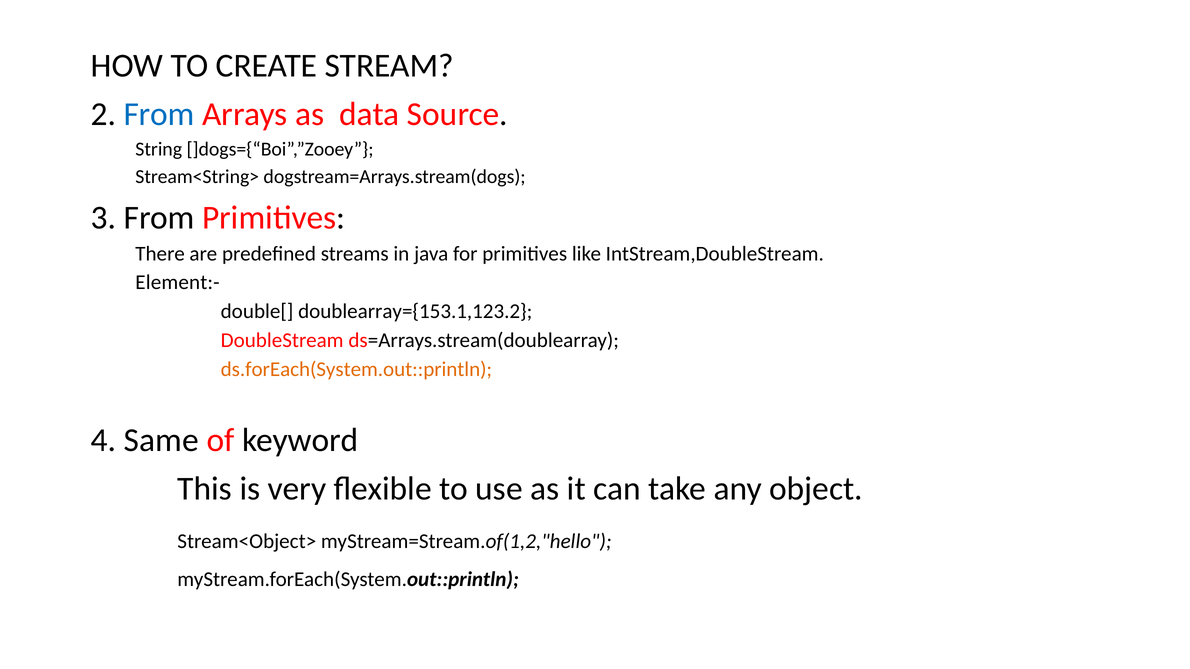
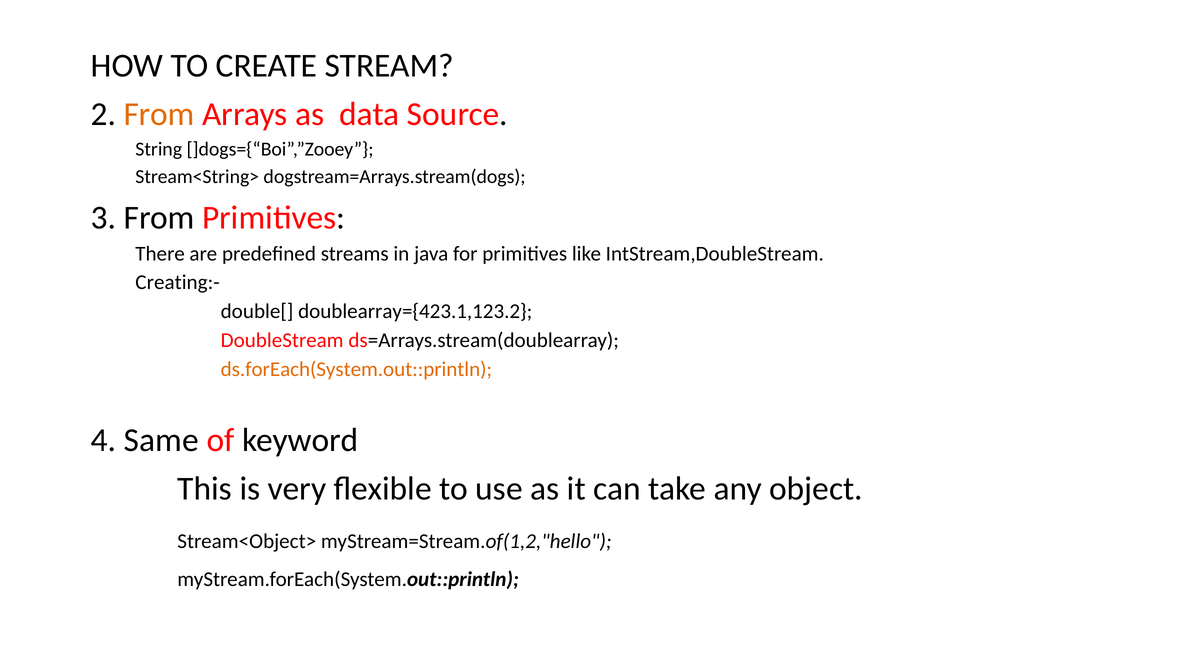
From colour: blue -> orange (159, 114)
Element:-: Element:- -> Creating:- (178, 283)
doublearray={153.1,123.2: doublearray={153.1,123.2 -> doublearray={423.1,123.2 (415, 312)
